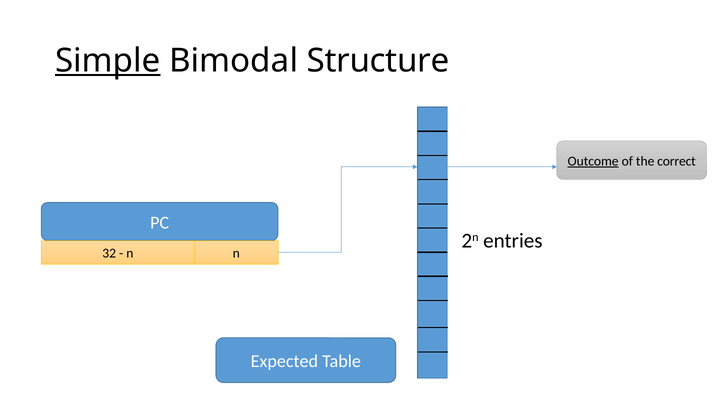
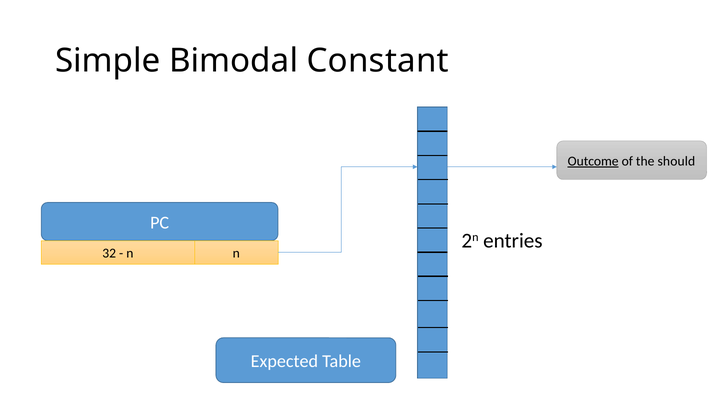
Simple underline: present -> none (108, 61)
Structure: Structure -> Constant (378, 61)
correct: correct -> should (676, 161)
